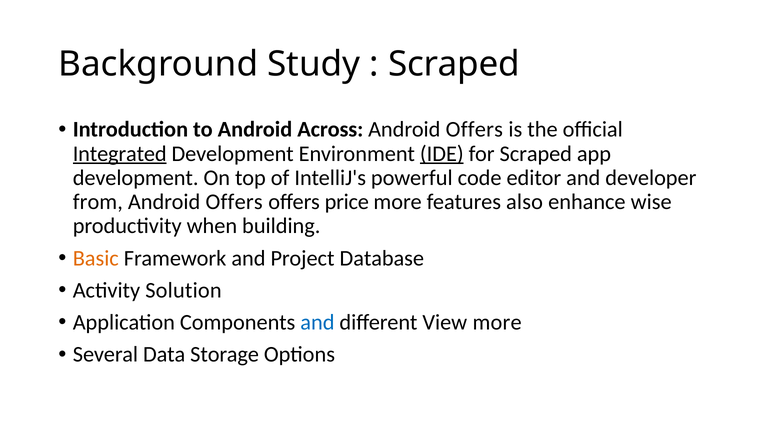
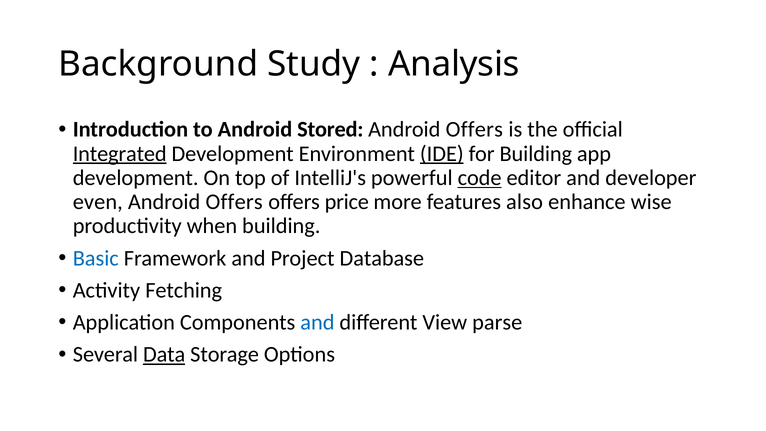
Scraped: Scraped -> Analysis (454, 64)
Across: Across -> Stored (330, 130)
for Scraped: Scraped -> Building (536, 154)
code underline: none -> present (480, 178)
from: from -> even (98, 202)
Basic colour: orange -> blue (96, 258)
Solution: Solution -> Fetching (184, 290)
View more: more -> parse (497, 322)
Data underline: none -> present (164, 355)
